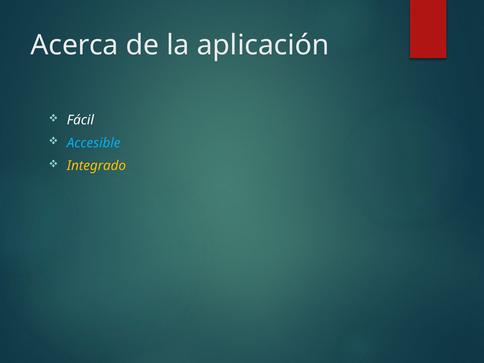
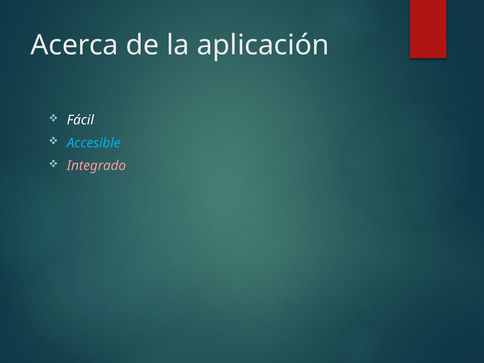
Integrado colour: yellow -> pink (96, 166)
